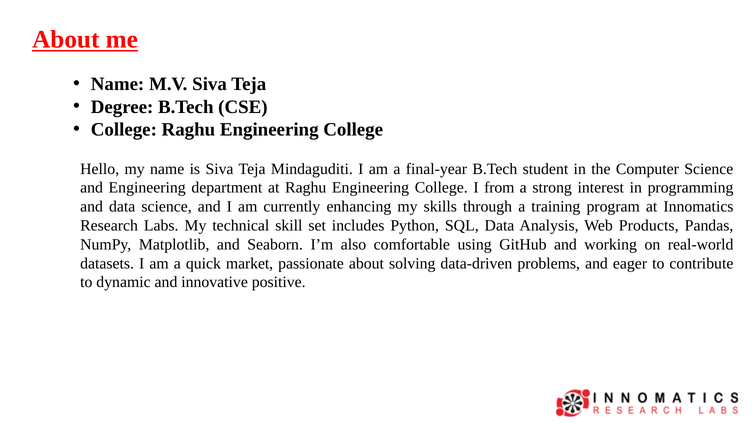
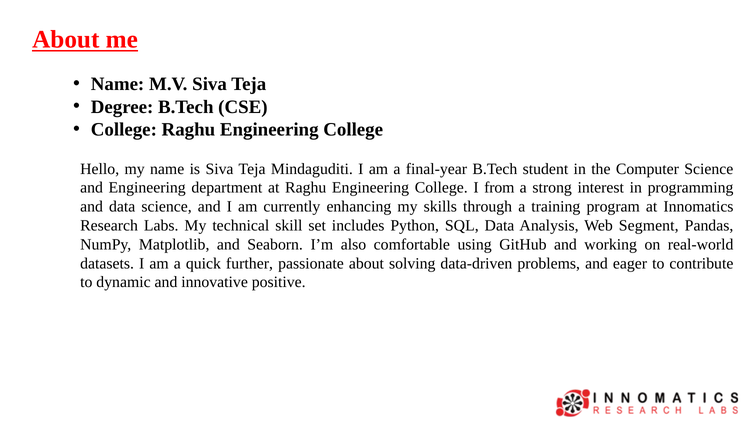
Products: Products -> Segment (649, 226)
market: market -> further (249, 263)
